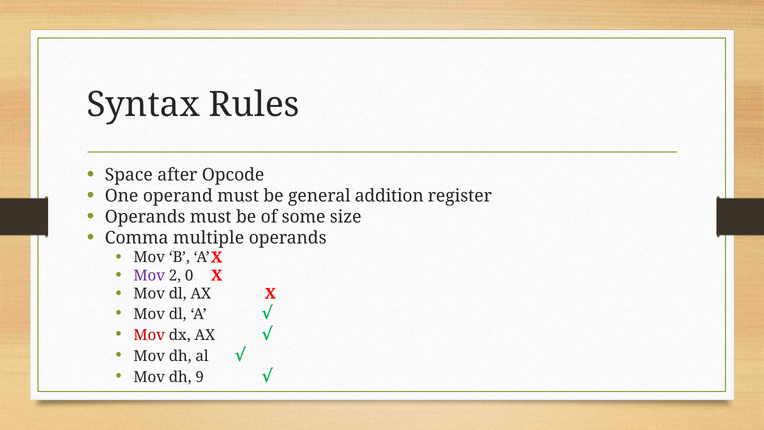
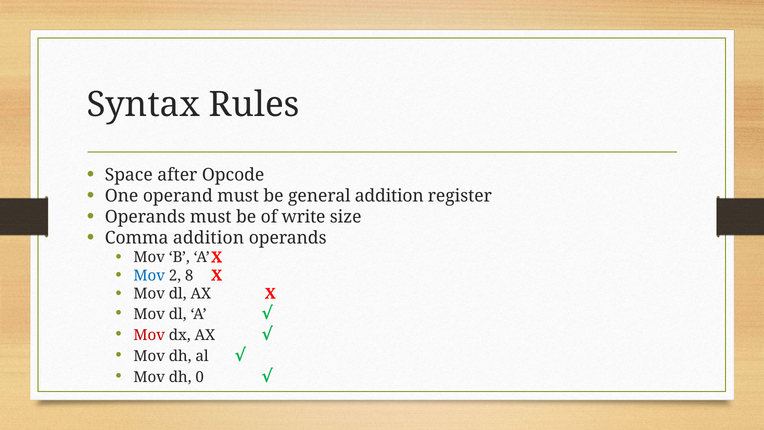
some: some -> write (304, 217)
Comma multiple: multiple -> addition (209, 238)
Mov colour: purple -> blue (149, 275)
0: 0 -> 8 (189, 275)
9: 9 -> 0 (200, 377)
